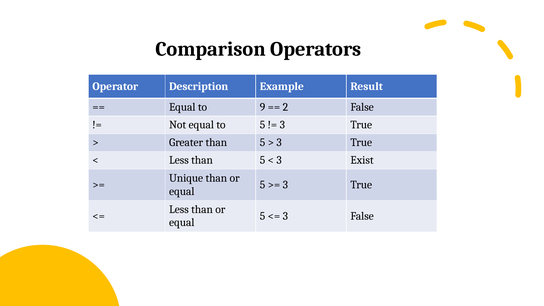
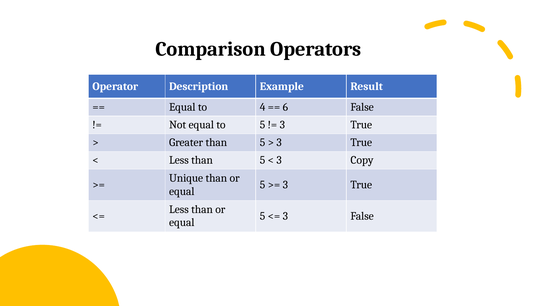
9: 9 -> 4 (263, 107)
2: 2 -> 6 (285, 107)
Exist: Exist -> Copy (362, 160)
